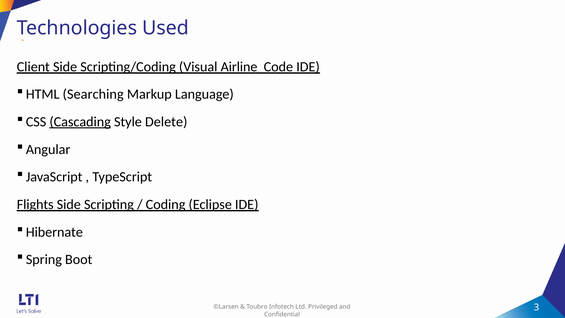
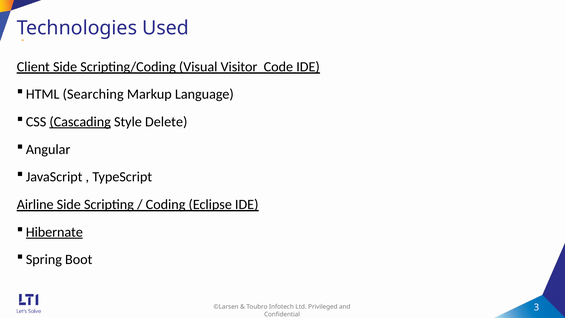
Airline: Airline -> Visitor (239, 67)
Flights: Flights -> Airline (35, 204)
Hibernate underline: none -> present (54, 232)
